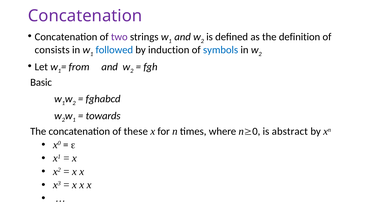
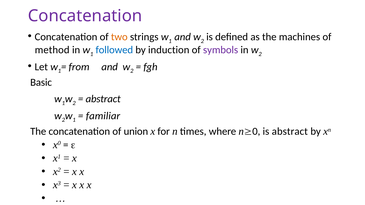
two colour: purple -> orange (119, 37)
definition: definition -> machines (300, 37)
consists: consists -> method (52, 50)
symbols colour: blue -> purple (221, 50)
fghabcd: fghabcd -> abstract (103, 99)
towards: towards -> familiar (103, 116)
these: these -> union (136, 132)
